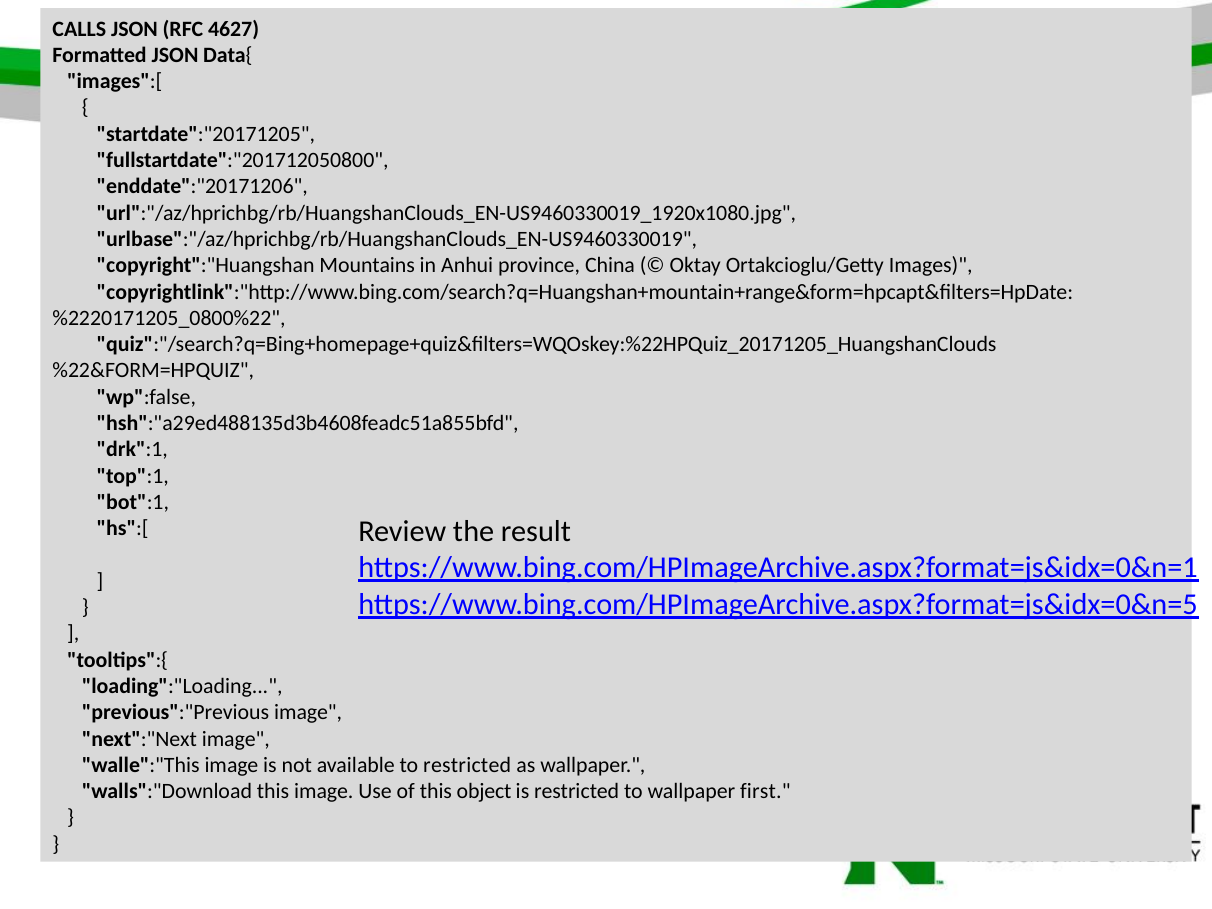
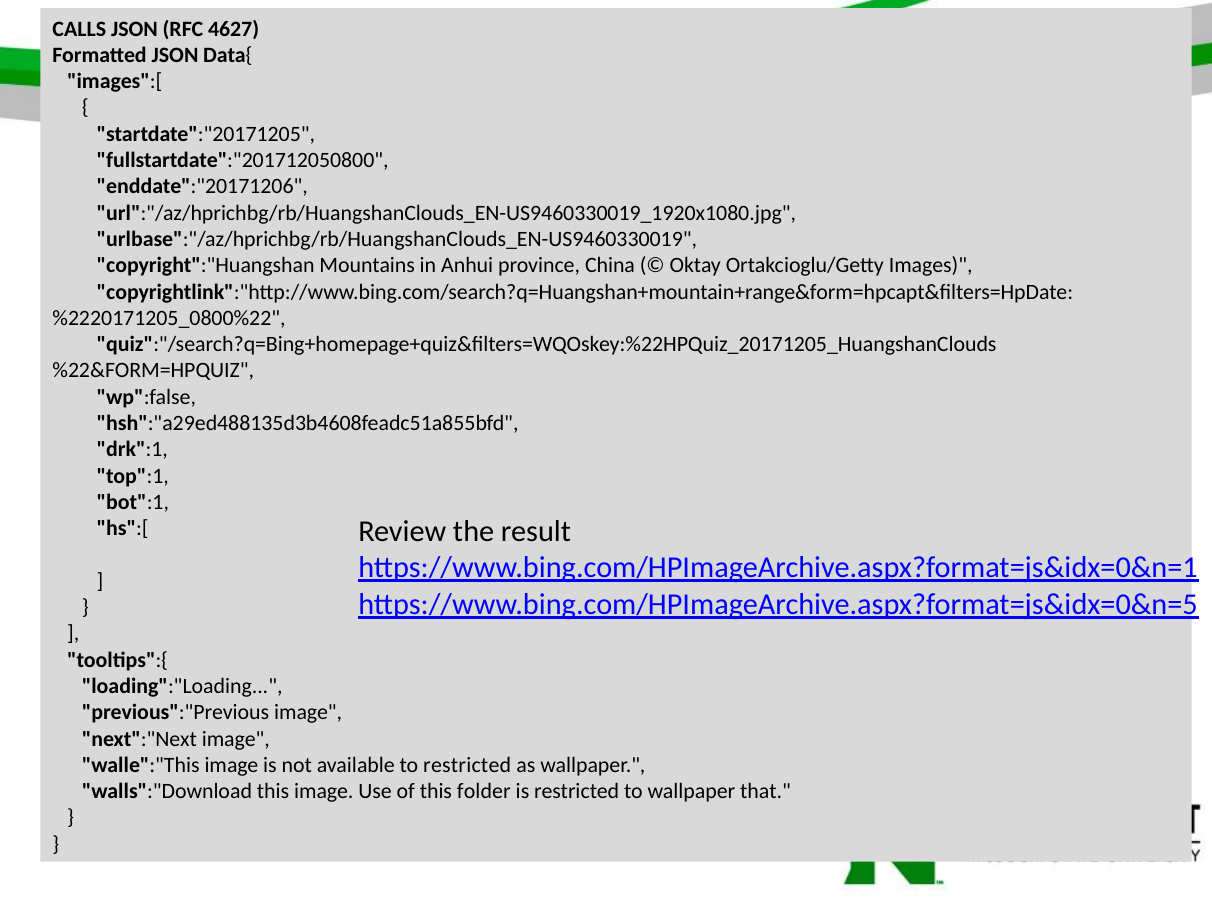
object: object -> folder (484, 791)
first: first -> that (765, 791)
